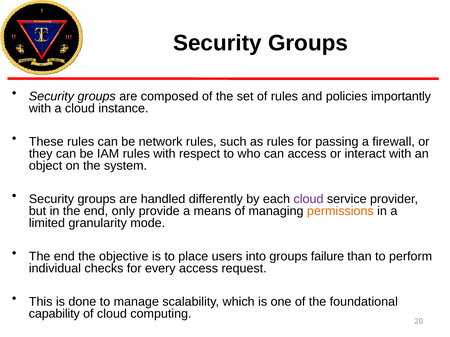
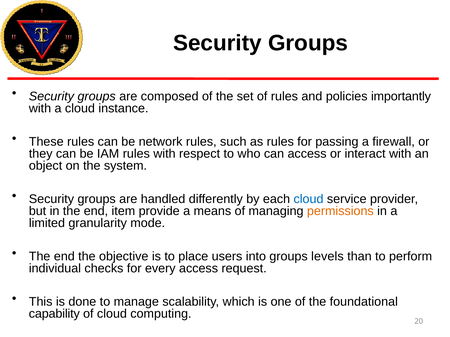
cloud colour: purple -> blue (308, 199)
only: only -> item (123, 211)
failure: failure -> levels (327, 257)
